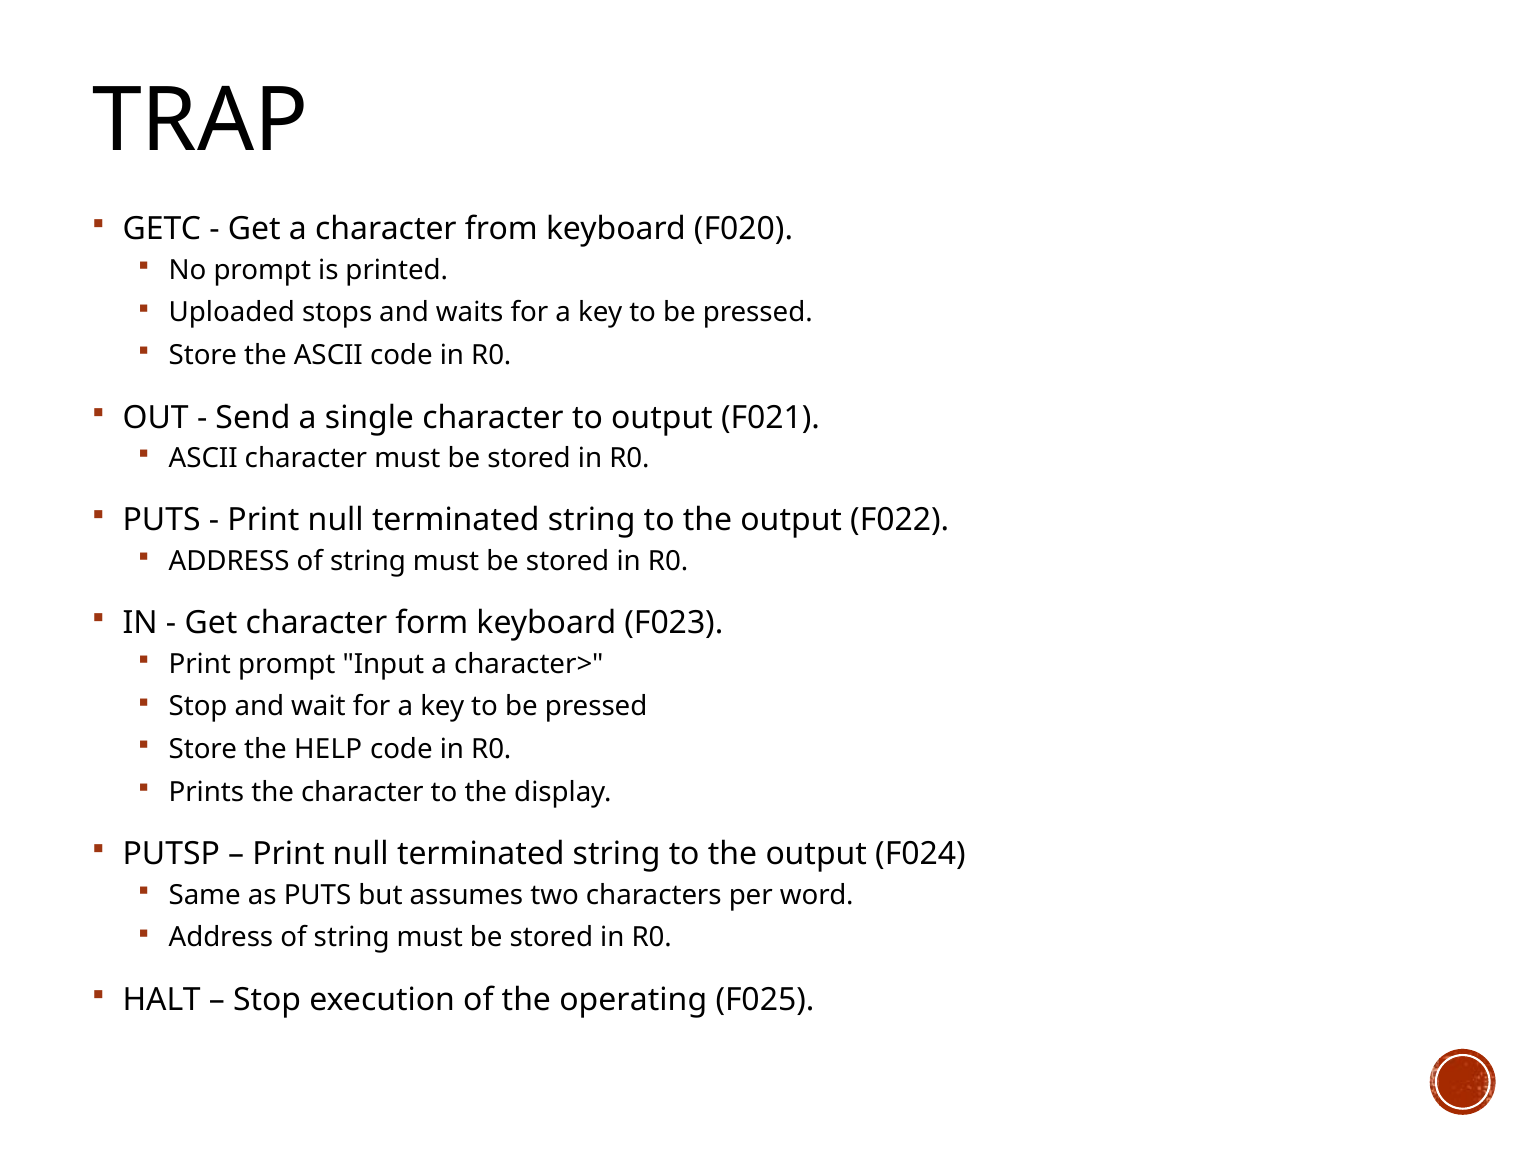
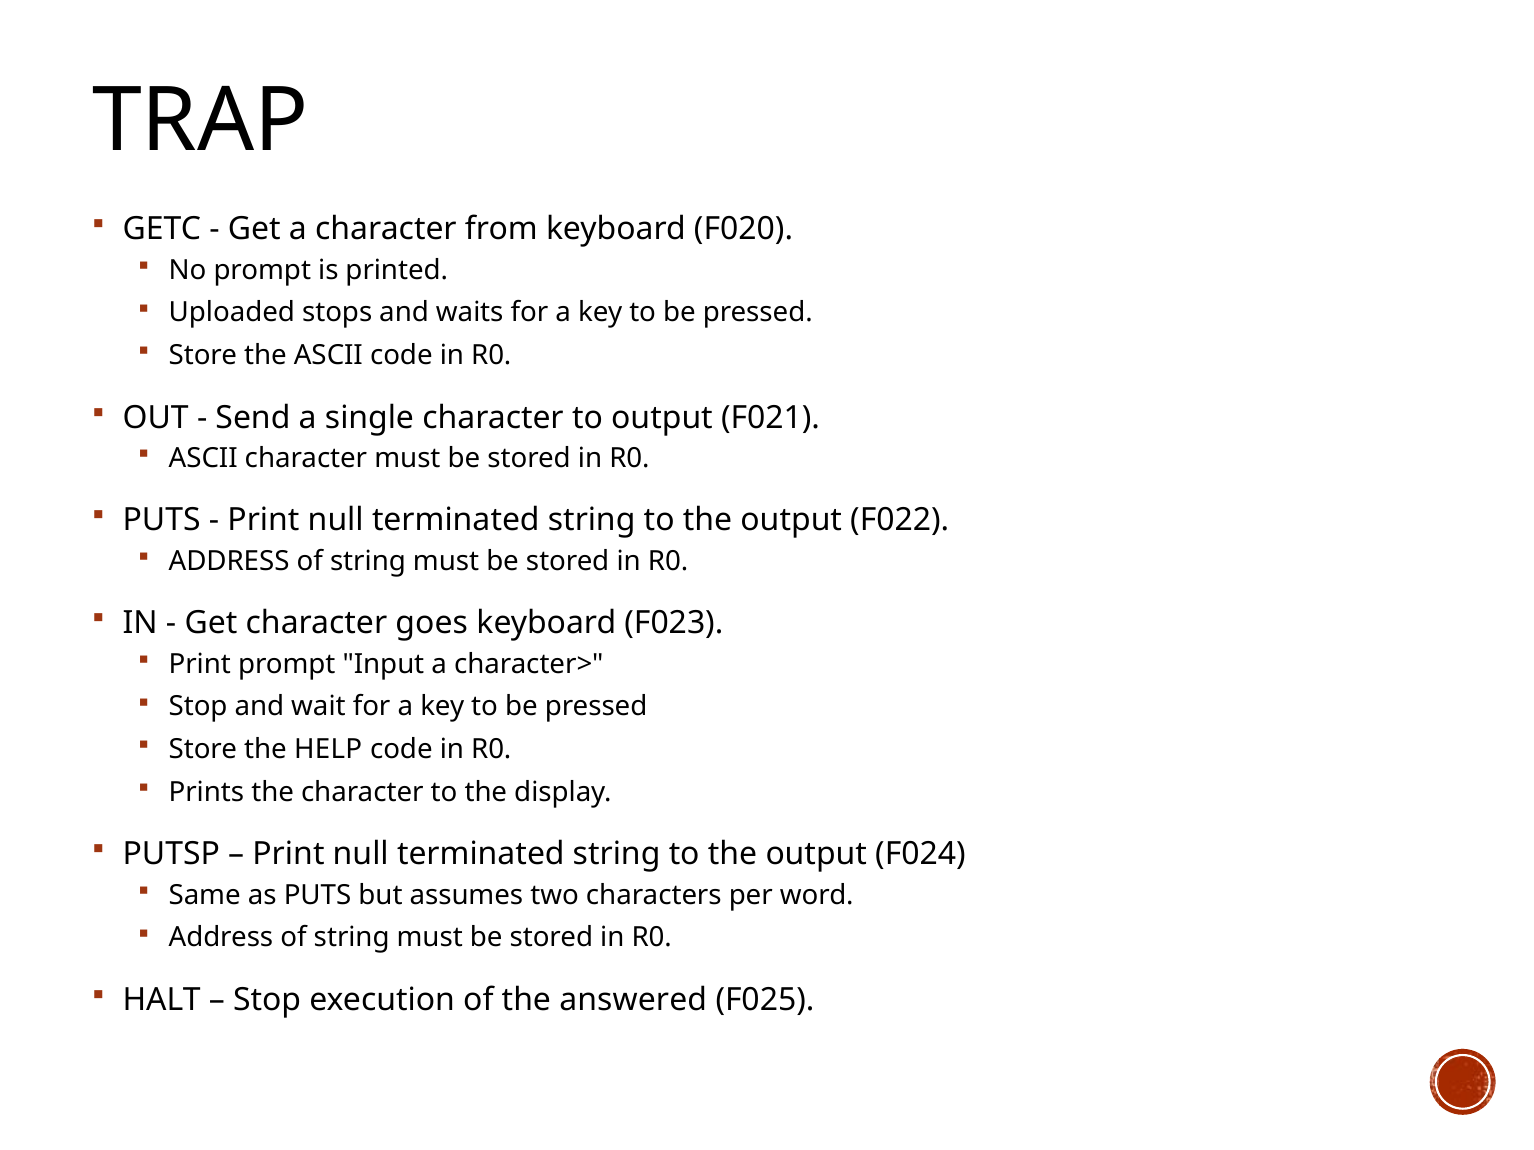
form: form -> goes (432, 623)
operating: operating -> answered (633, 1000)
